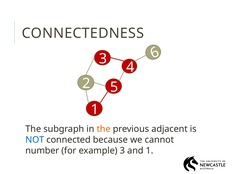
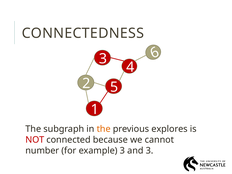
adjacent: adjacent -> explores (170, 129)
NOT colour: blue -> red (35, 140)
and 1: 1 -> 3 (150, 151)
